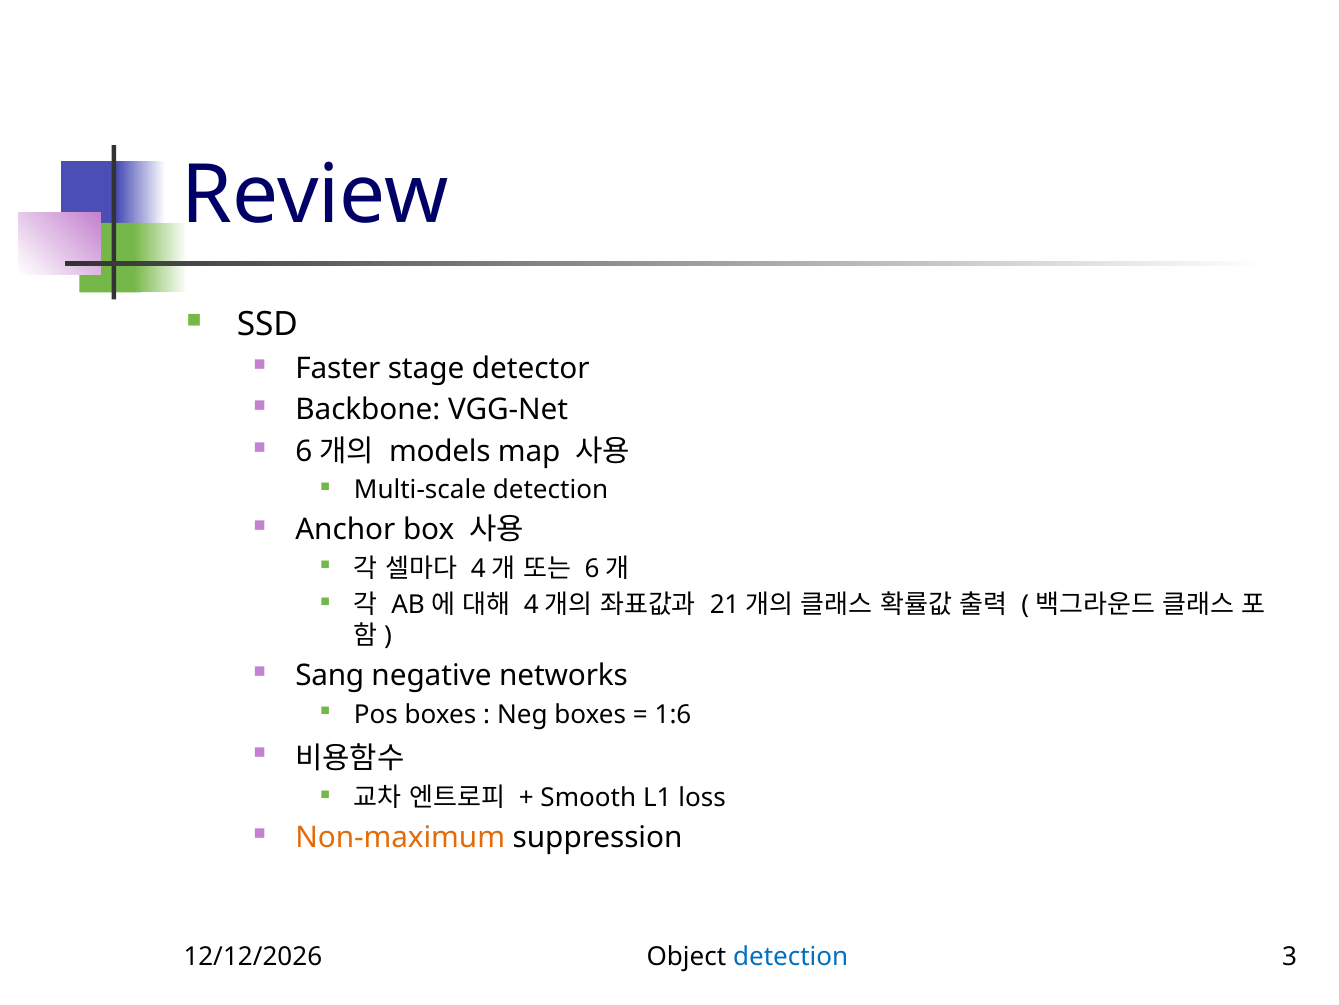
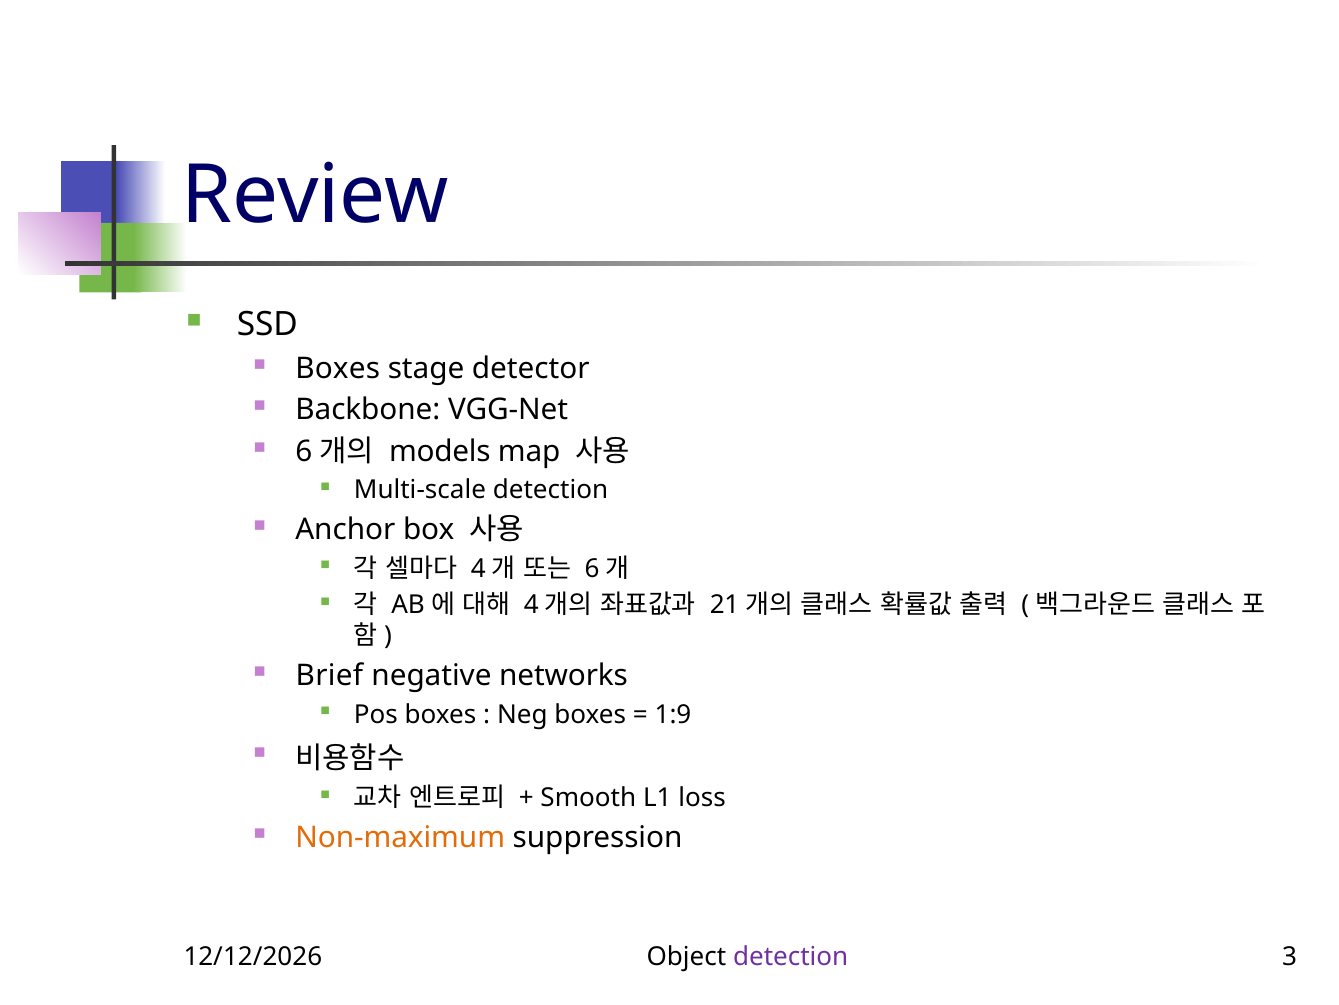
Faster: Faster -> Boxes (338, 368)
Sang: Sang -> Brief (329, 676)
1:6: 1:6 -> 1:9 (673, 714)
detection colour: blue -> purple (791, 956)
